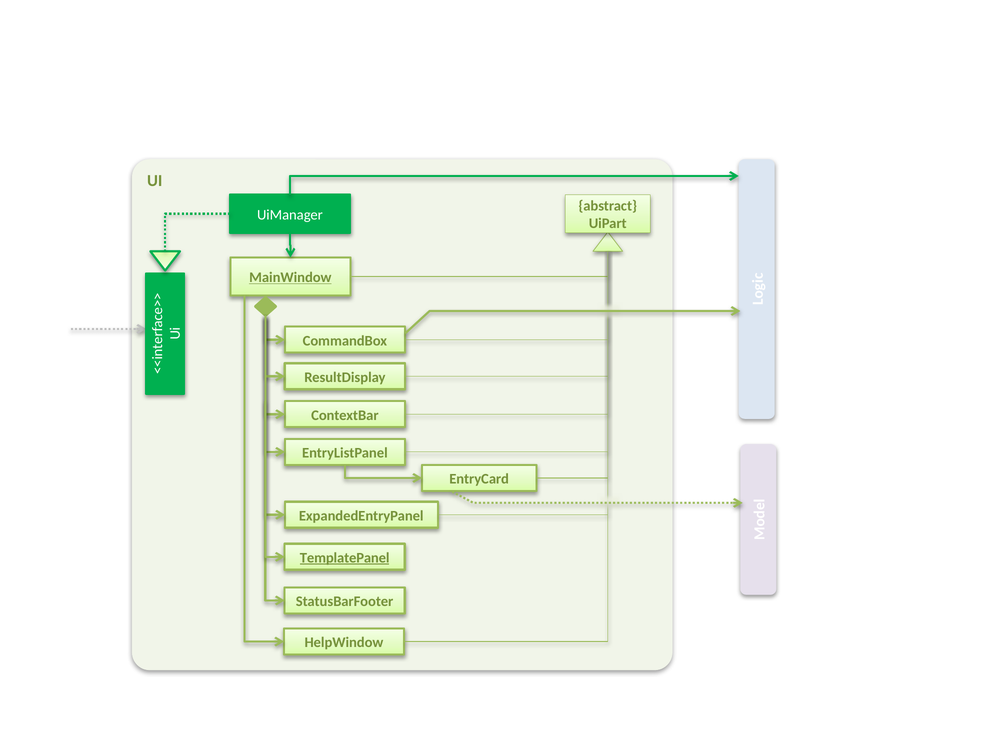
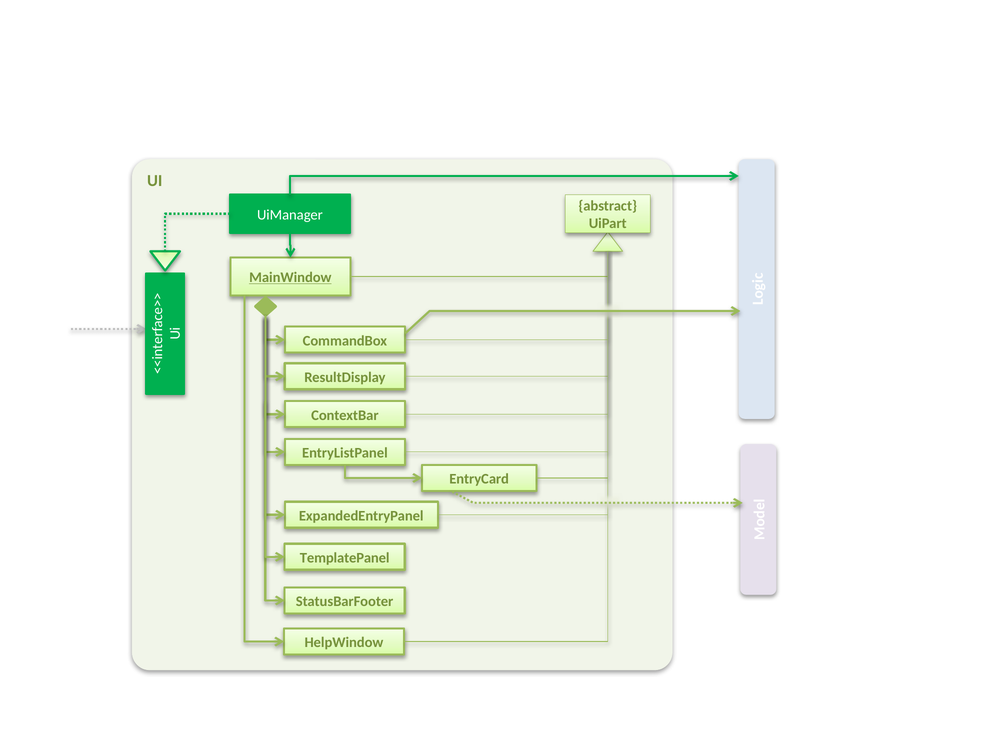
TemplatePanel underline: present -> none (345, 558)
